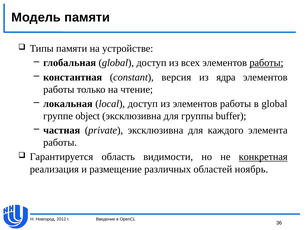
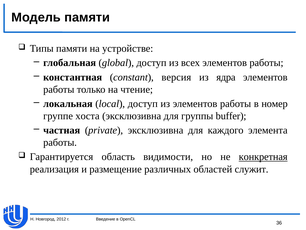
работы underline: present -> none (266, 63)
в global: global -> номер (275, 103)
object: object -> хоста (88, 116)
ноябрь: ноябрь -> служит (252, 169)
